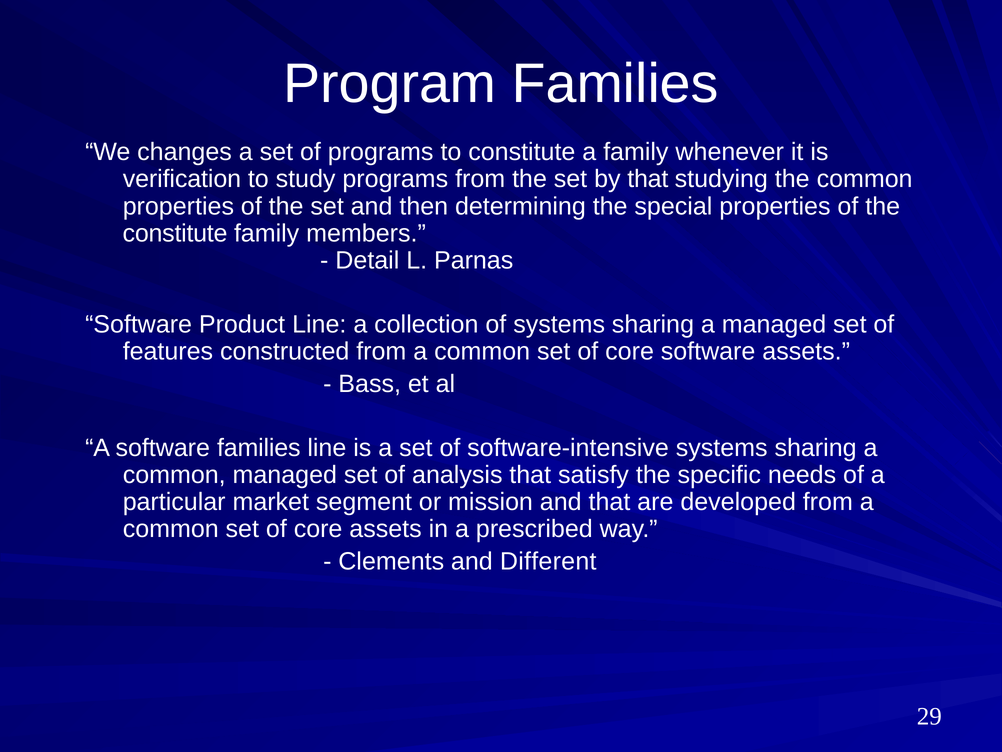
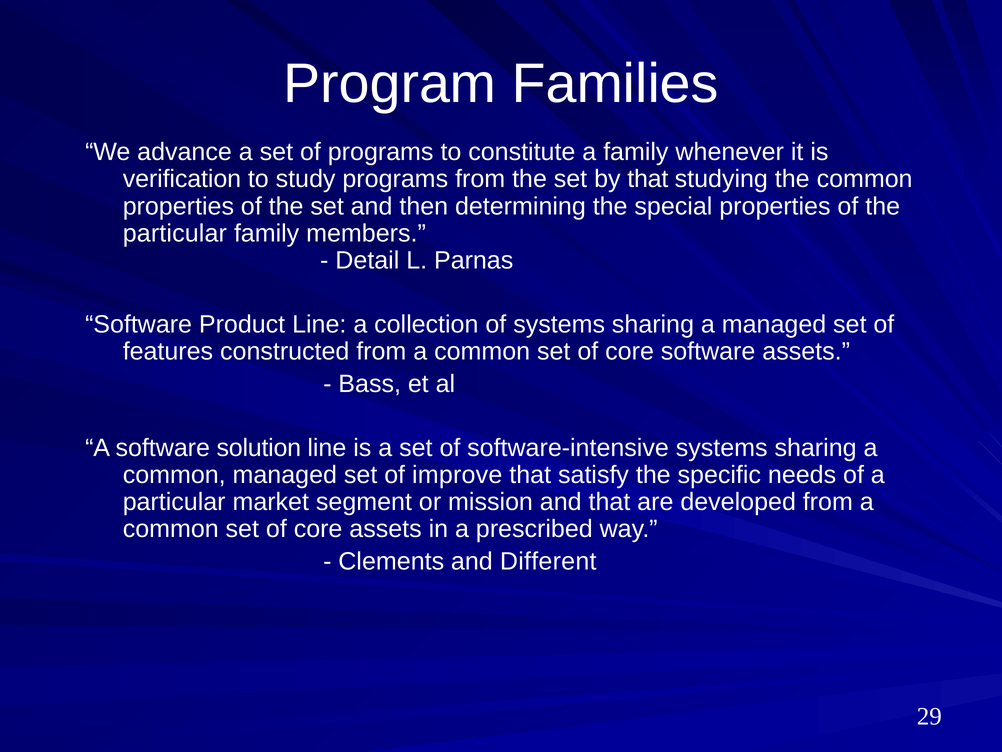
changes: changes -> advance (185, 152)
constitute: constitute -> particular (175, 233)
software families: families -> solution (259, 448)
analysis: analysis -> improve (457, 475)
